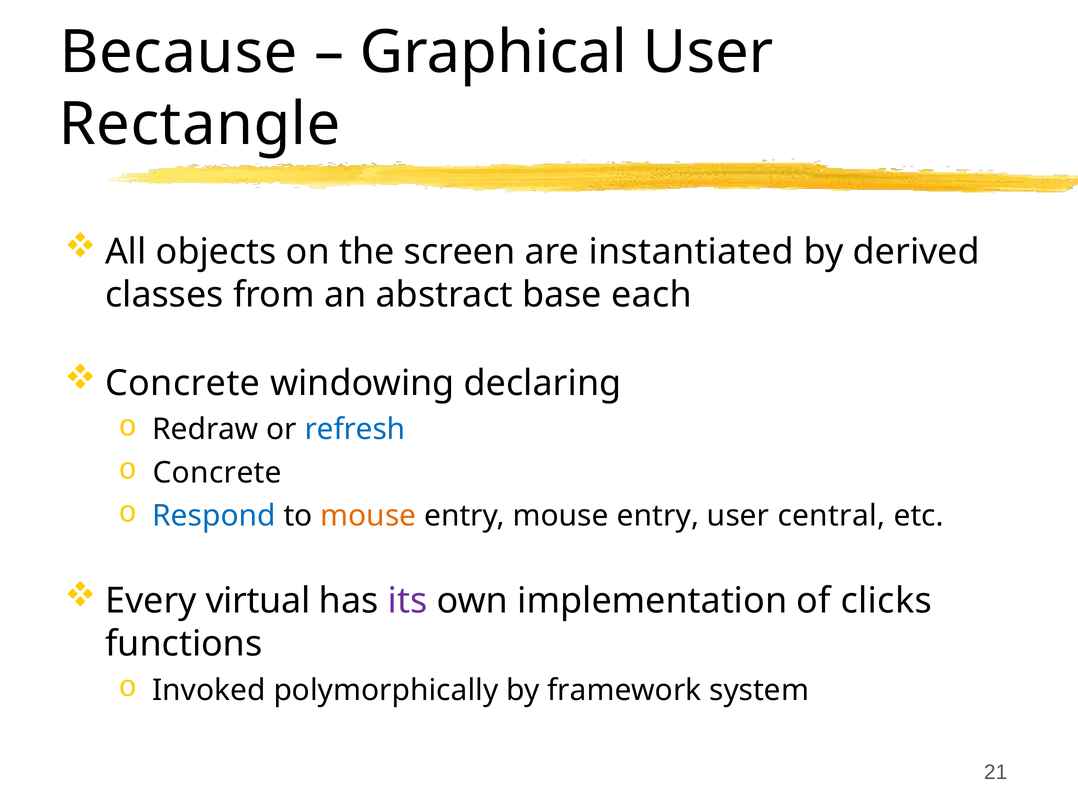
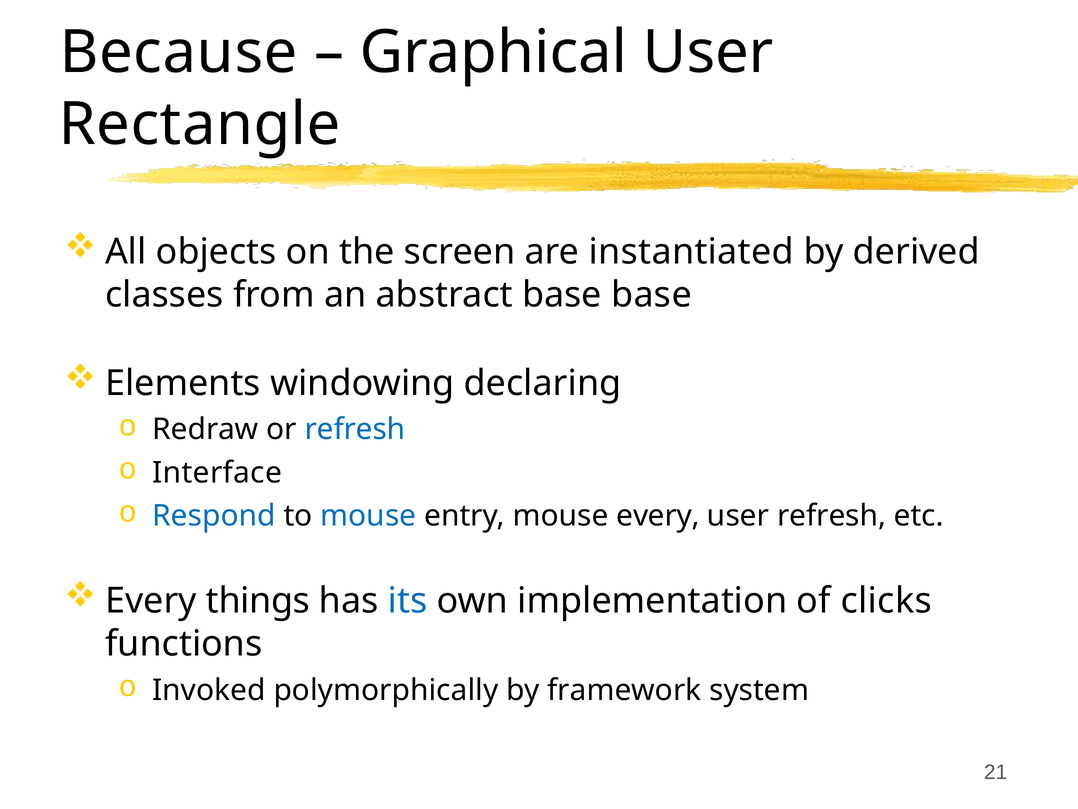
base each: each -> base (651, 295)
Concrete: Concrete -> Elements (183, 383)
Concrete: Concrete -> Interface (217, 472)
mouse colour: orange -> blue (368, 516)
entry mouse entry: entry -> every (658, 516)
user central: central -> refresh (832, 516)
virtual: virtual -> things (258, 600)
its colour: purple -> blue (408, 600)
